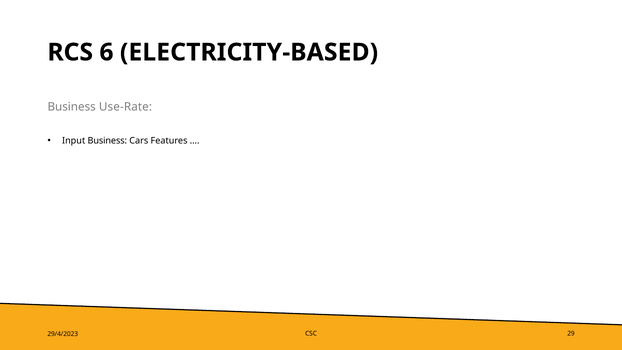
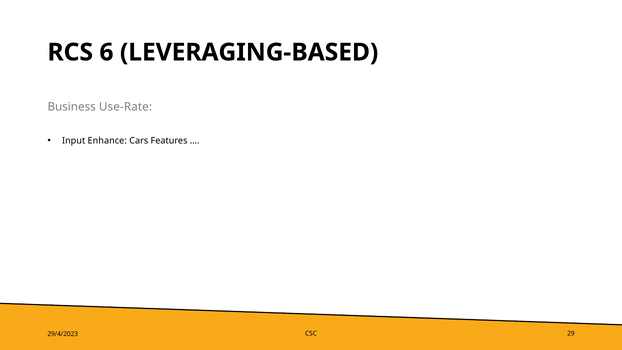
ELECTRICITY-BASED: ELECTRICITY-BASED -> LEVERAGING-BASED (249, 52)
Input Business: Business -> Enhance (107, 141)
